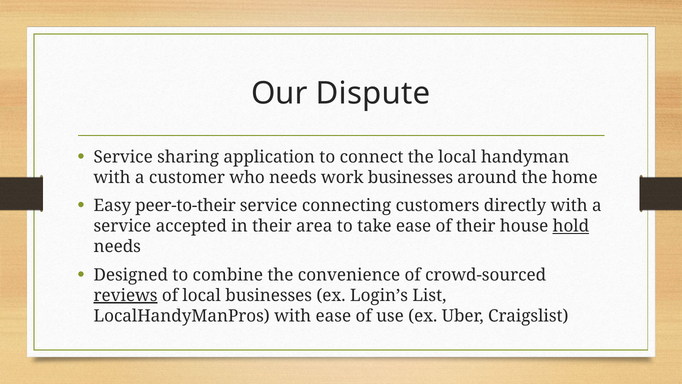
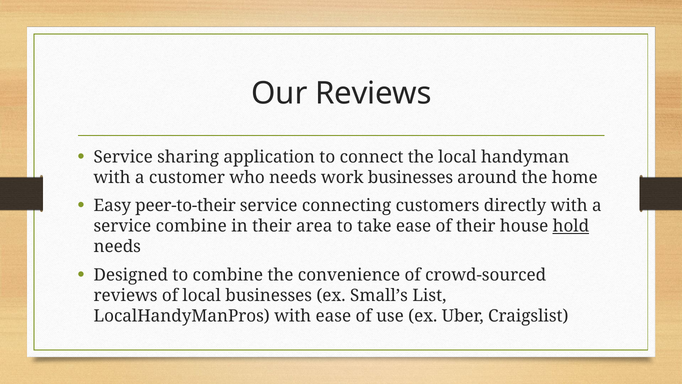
Our Dispute: Dispute -> Reviews (373, 94)
service accepted: accepted -> combine (191, 226)
reviews underline: present -> none (126, 295)
Login’s: Login’s -> Small’s (379, 295)
